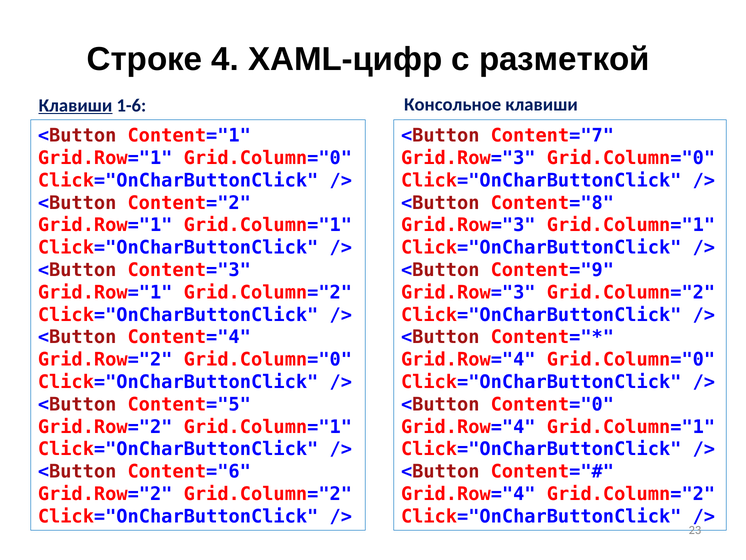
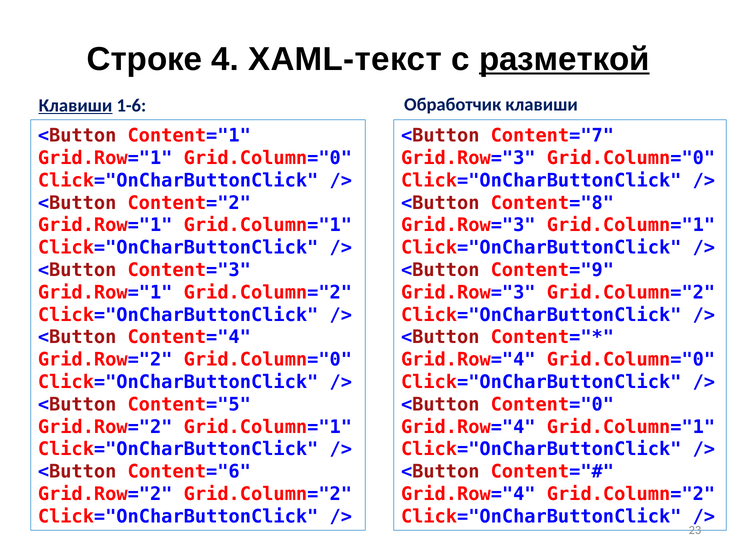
XAML-цифр: XAML-цифр -> XAML-текст (345, 59)
разметкой underline: none -> present (564, 59)
Консольное: Консольное -> Обработчик (453, 104)
